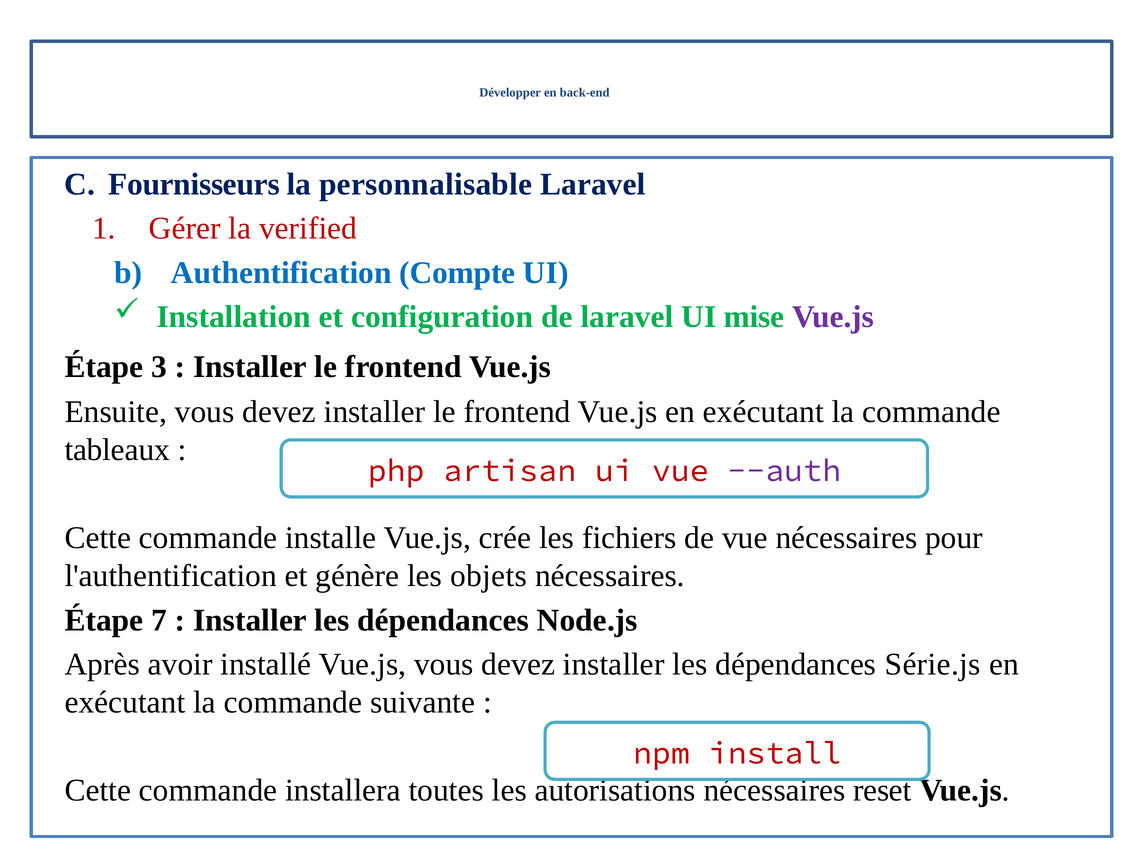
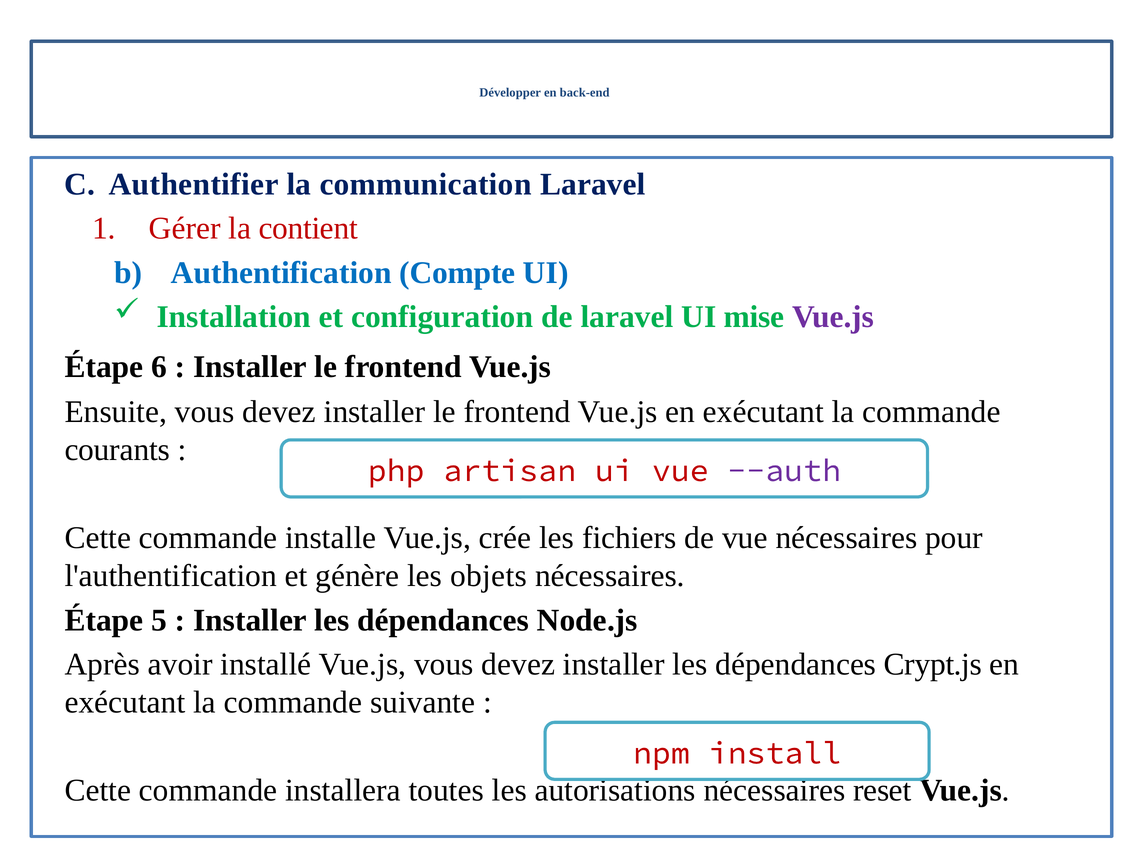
Fournisseurs: Fournisseurs -> Authentifier (194, 184)
personnalisable: personnalisable -> communication (426, 184)
verified: verified -> contient (308, 228)
3: 3 -> 6 (159, 366)
tableaux: tableaux -> courants (117, 449)
7: 7 -> 5 (159, 620)
Série.js: Série.js -> Crypt.js (933, 664)
